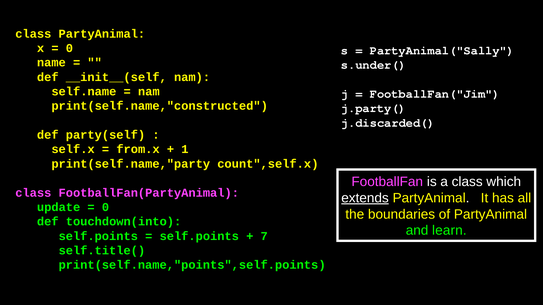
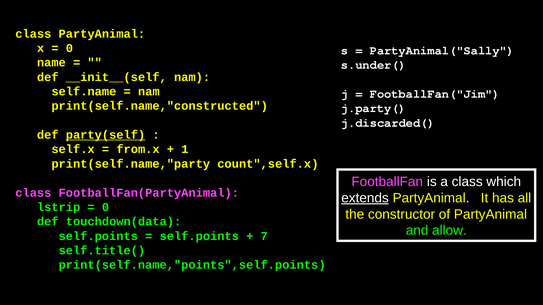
party(self underline: none -> present (105, 135)
update: update -> lstrip (59, 207)
boundaries: boundaries -> constructor (402, 215)
touchdown(into: touchdown(into -> touchdown(data (124, 222)
learn: learn -> allow (449, 231)
